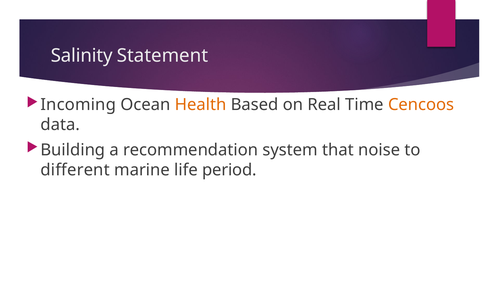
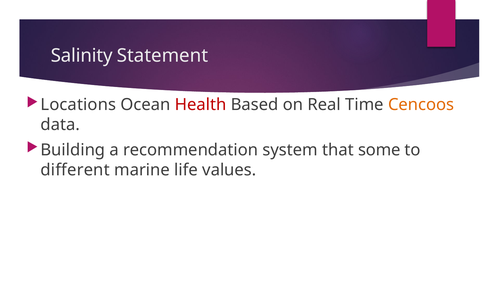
Incoming: Incoming -> Locations (78, 105)
Health colour: orange -> red (201, 105)
noise: noise -> some (379, 150)
period: period -> values (229, 170)
